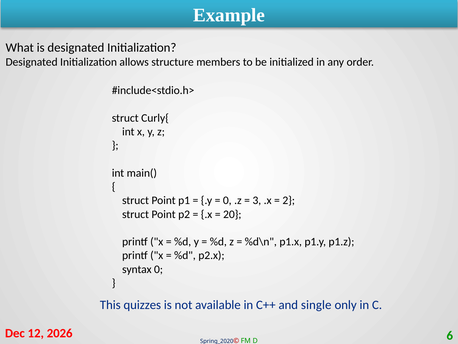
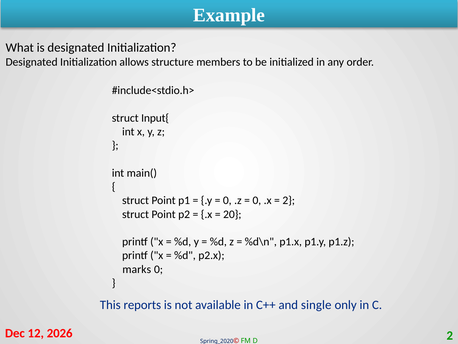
Curly{: Curly{ -> Input{ (155, 118)
3: 3 -> 0 (257, 200)
syntax: syntax -> marks (137, 269)
quizzes: quizzes -> reports (142, 304)
6: 6 -> 2 (450, 335)
